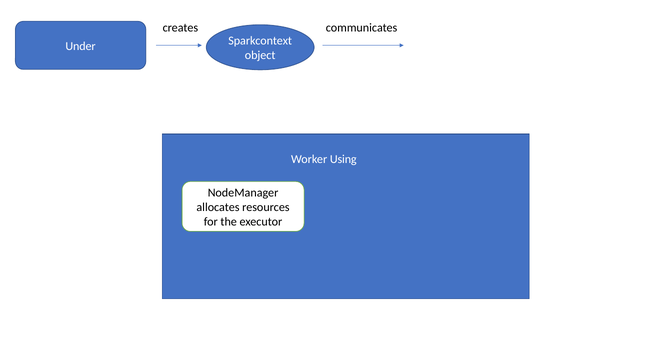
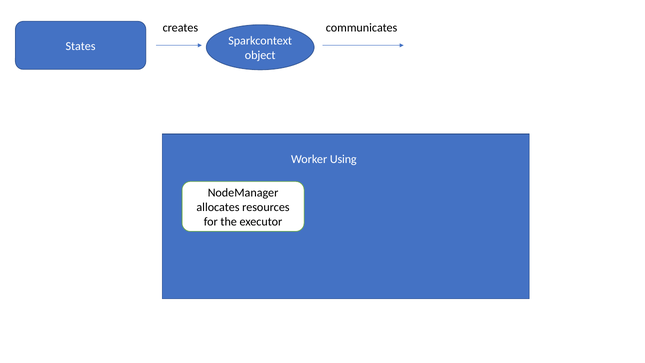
Under: Under -> States (81, 46)
